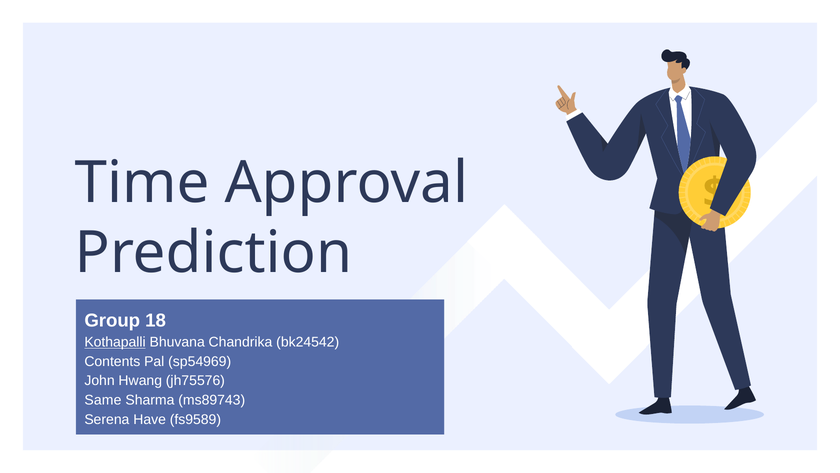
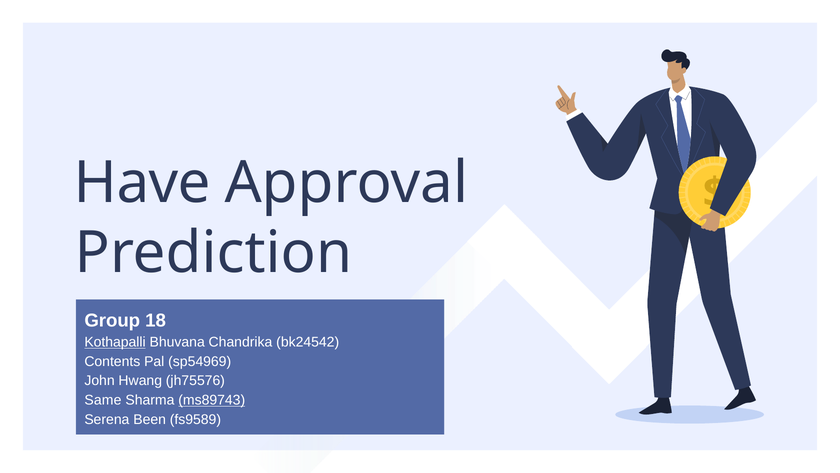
Time: Time -> Have (142, 183)
ms89743 underline: none -> present (212, 400)
Have: Have -> Been (150, 419)
